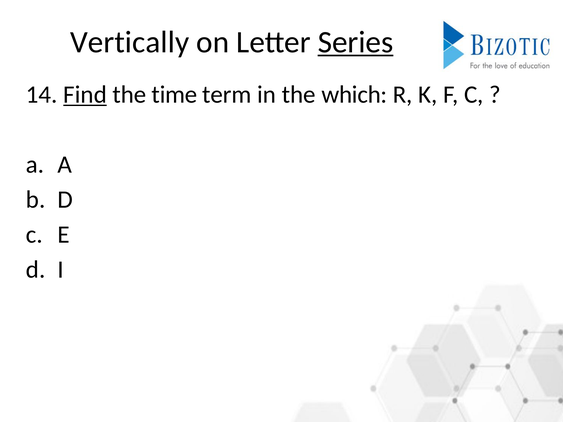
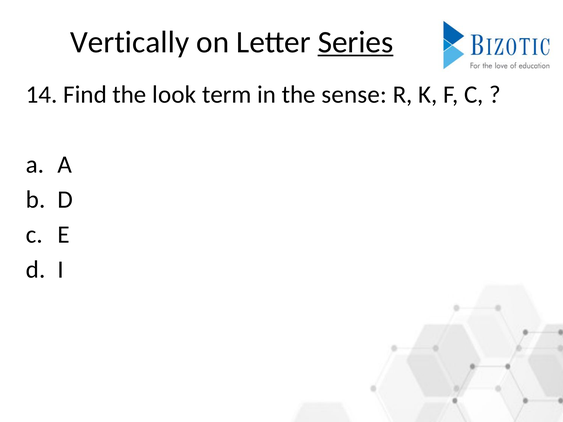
Find underline: present -> none (85, 95)
time: time -> look (174, 95)
which: which -> sense (354, 95)
